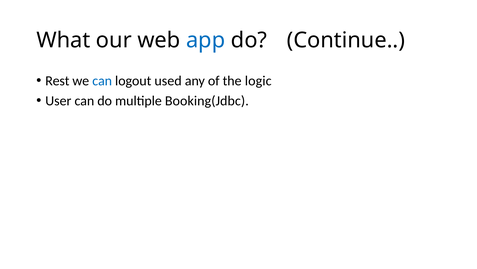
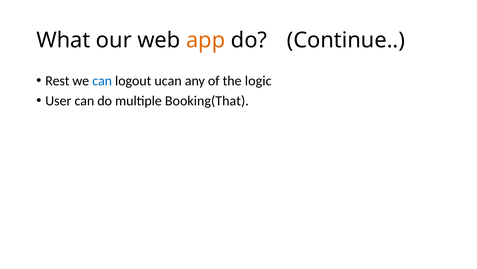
app colour: blue -> orange (206, 40)
used: used -> ucan (168, 81)
Booking(Jdbc: Booking(Jdbc -> Booking(That (207, 101)
